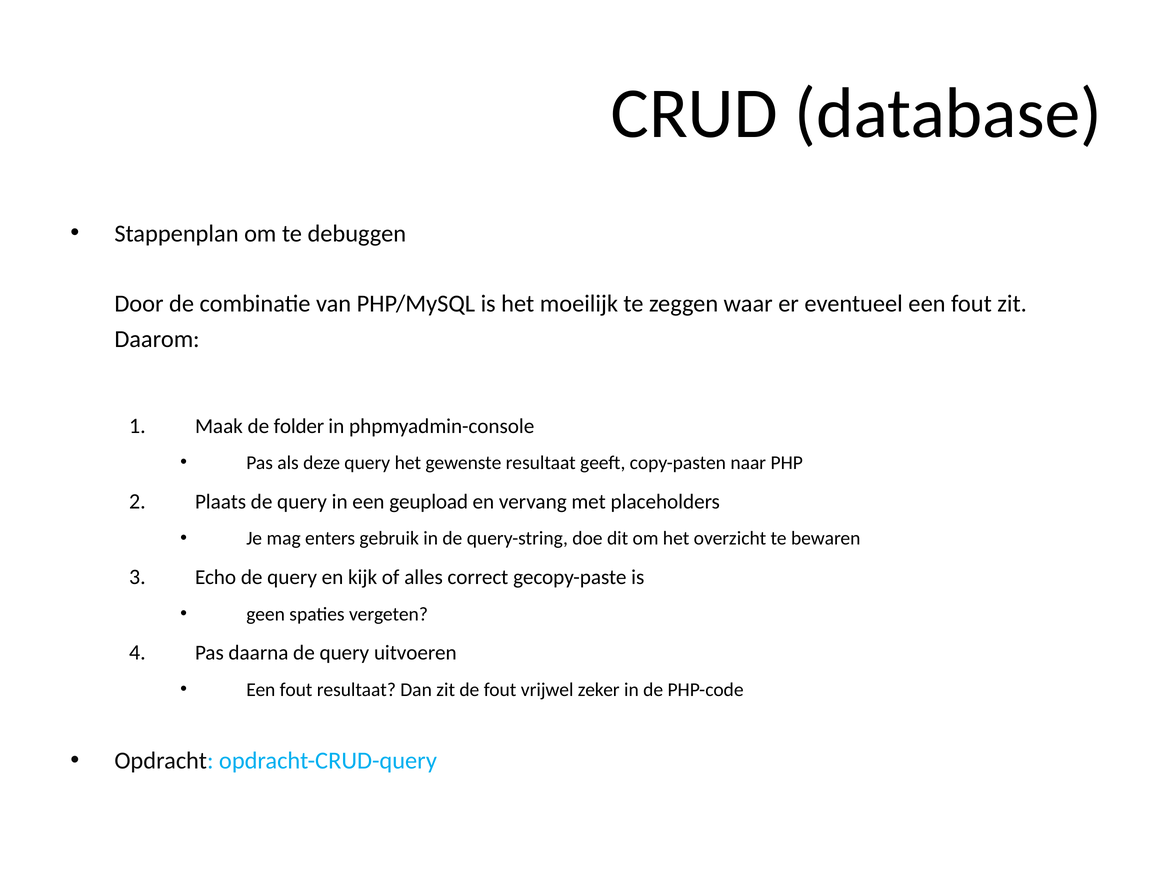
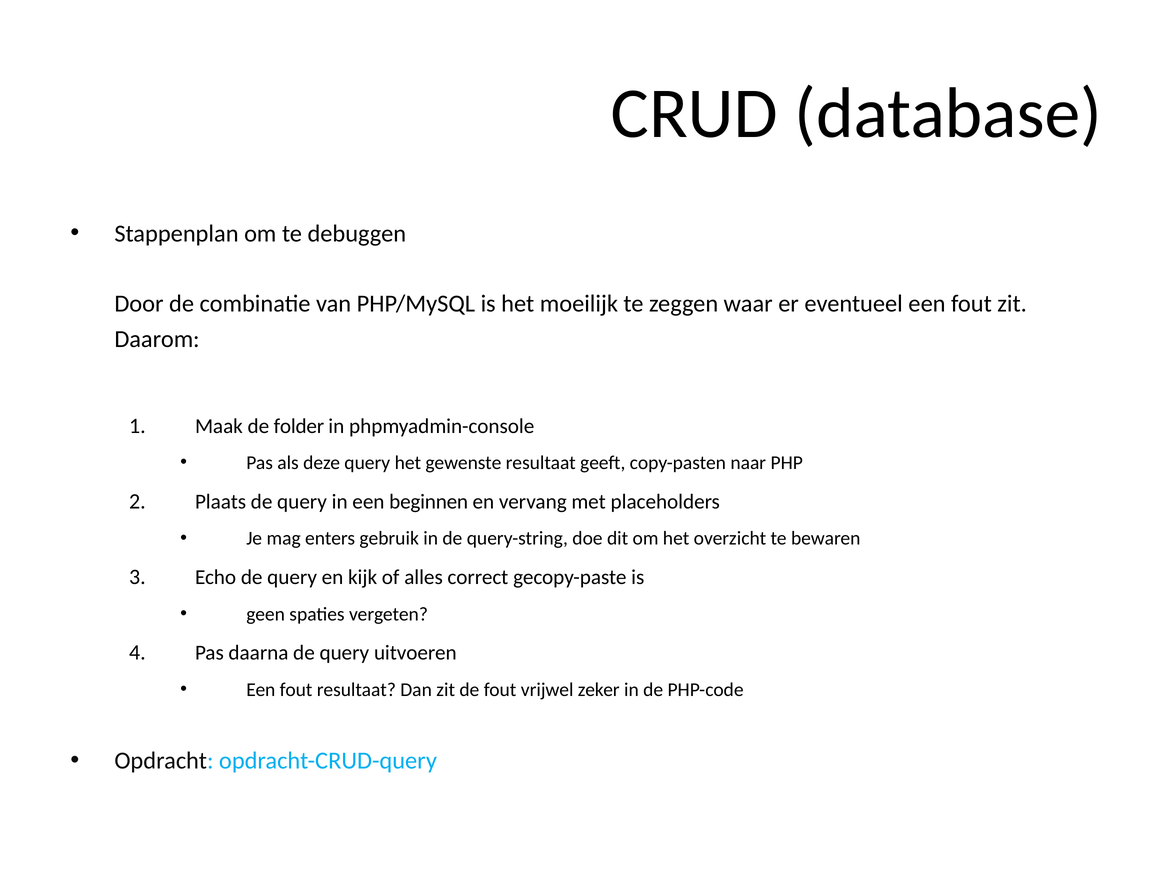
geupload: geupload -> beginnen (429, 502)
